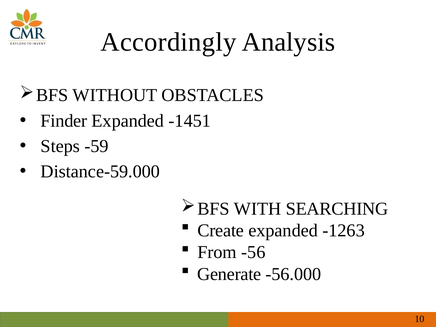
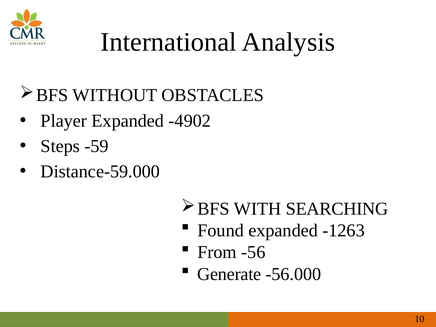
Accordingly: Accordingly -> International (169, 42)
Finder: Finder -> Player (64, 121)
-1451: -1451 -> -4902 (190, 121)
Create: Create -> Found (221, 230)
